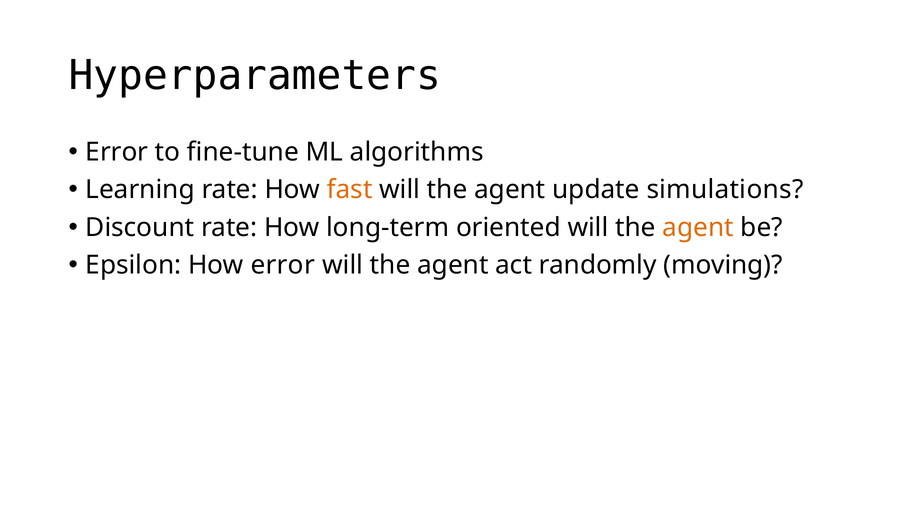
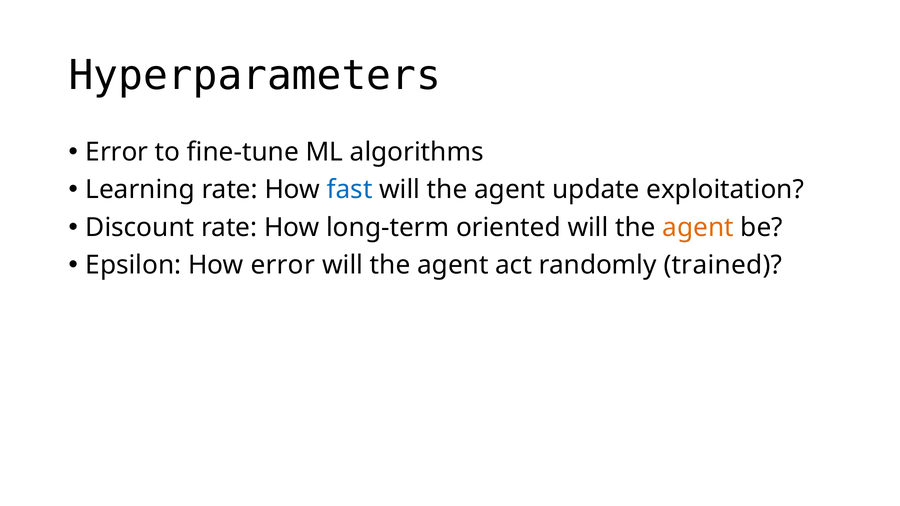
fast colour: orange -> blue (350, 190)
simulations: simulations -> exploitation (725, 190)
moving: moving -> trained (723, 265)
